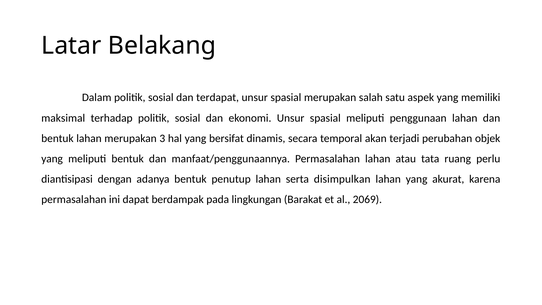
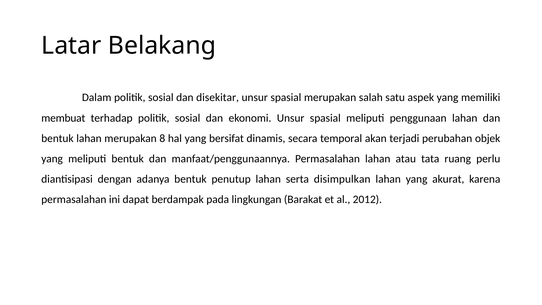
terdapat: terdapat -> disekitar (218, 98)
maksimal: maksimal -> membuat (63, 118)
3: 3 -> 8 (162, 138)
2069: 2069 -> 2012 (367, 199)
